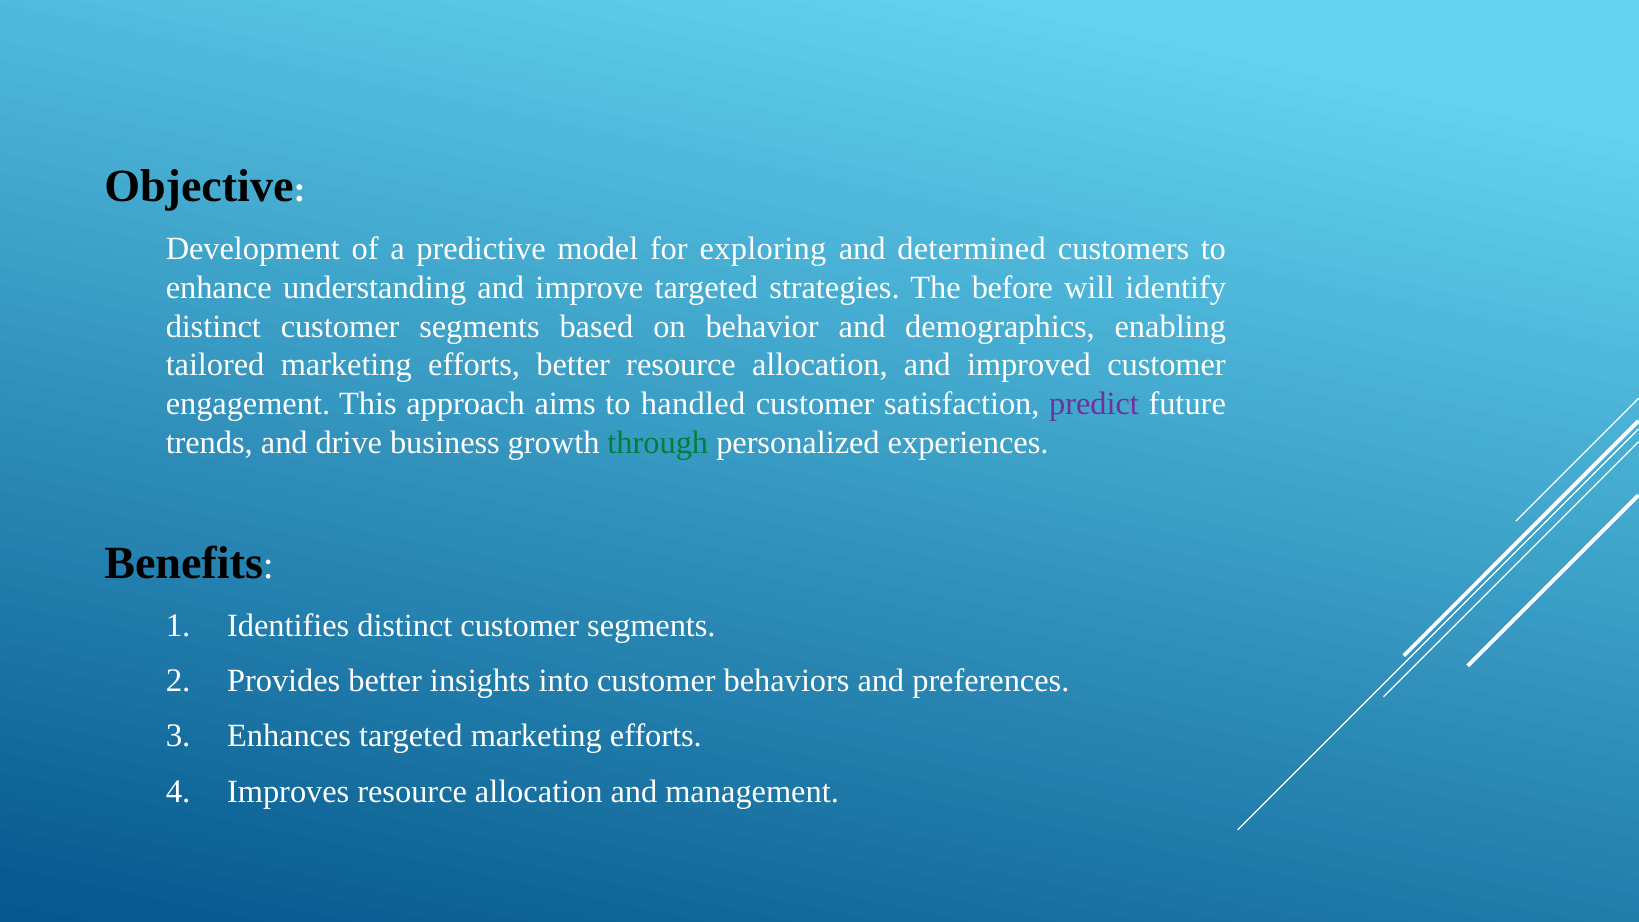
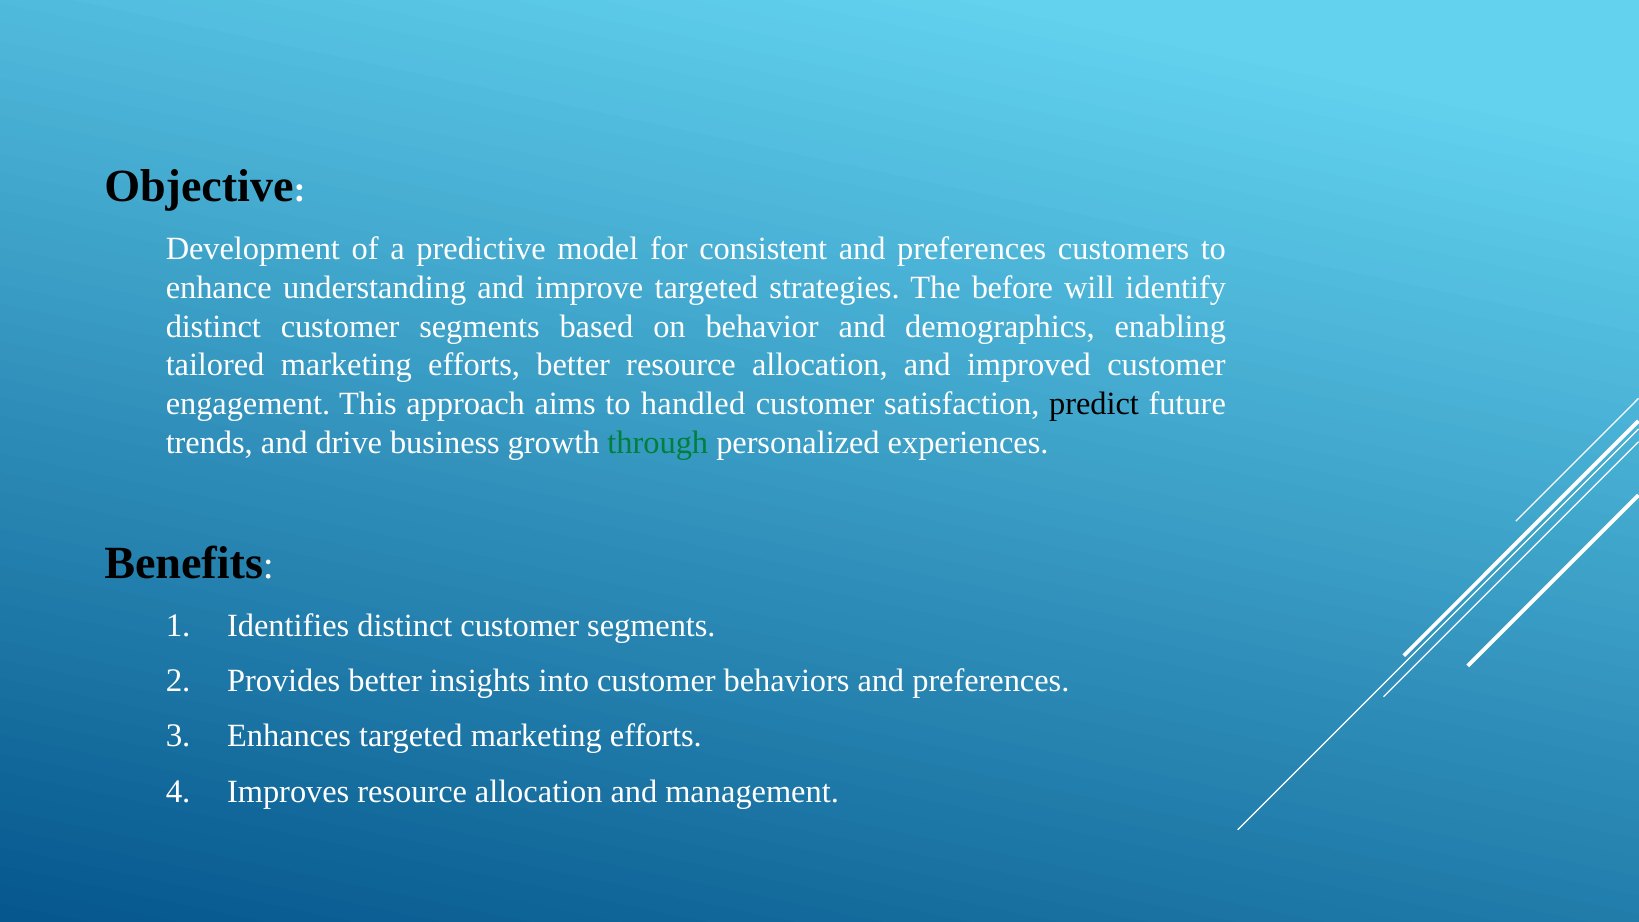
exploring: exploring -> consistent (763, 248)
determined: determined -> preferences (972, 248)
predict colour: purple -> black (1094, 404)
